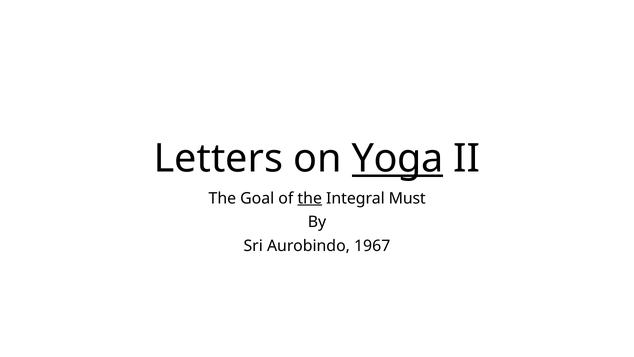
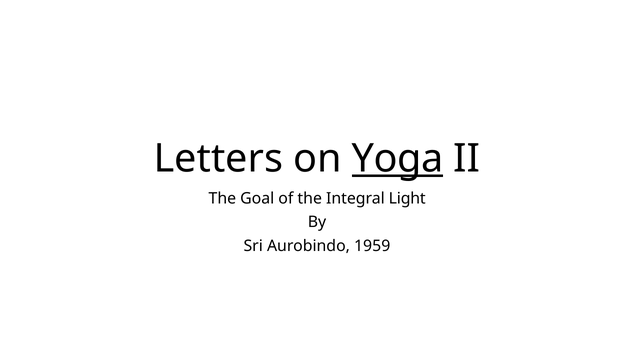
the underline: present -> none (310, 198)
Must: Must -> Light (407, 198)
1967: 1967 -> 1959 (372, 246)
